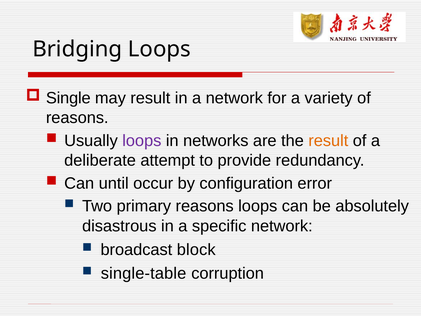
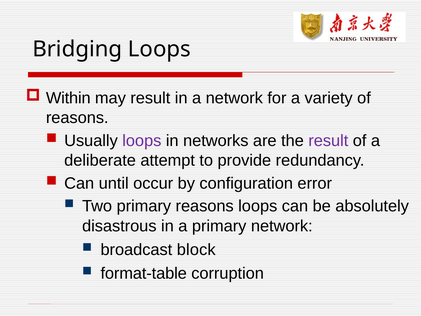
Single: Single -> Within (68, 98)
result colour: orange -> purple (328, 141)
a specific: specific -> primary (219, 226)
single-table: single-table -> format-table (144, 273)
